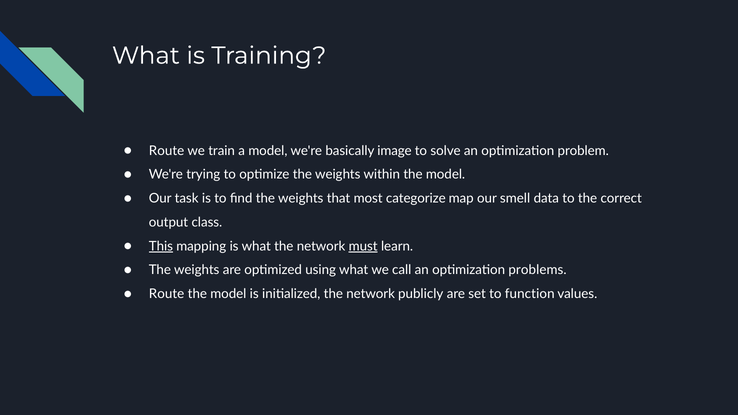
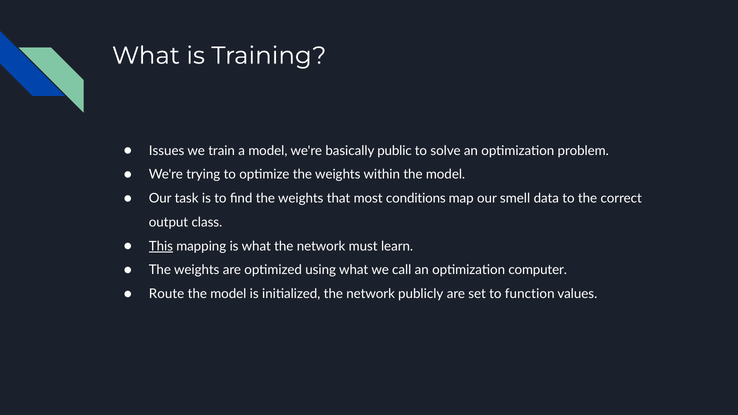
Route: Route -> Issues (167, 151)
image: image -> public (394, 151)
categorize: categorize -> conditions (416, 198)
must underline: present -> none (363, 246)
problems: problems -> computer (538, 270)
